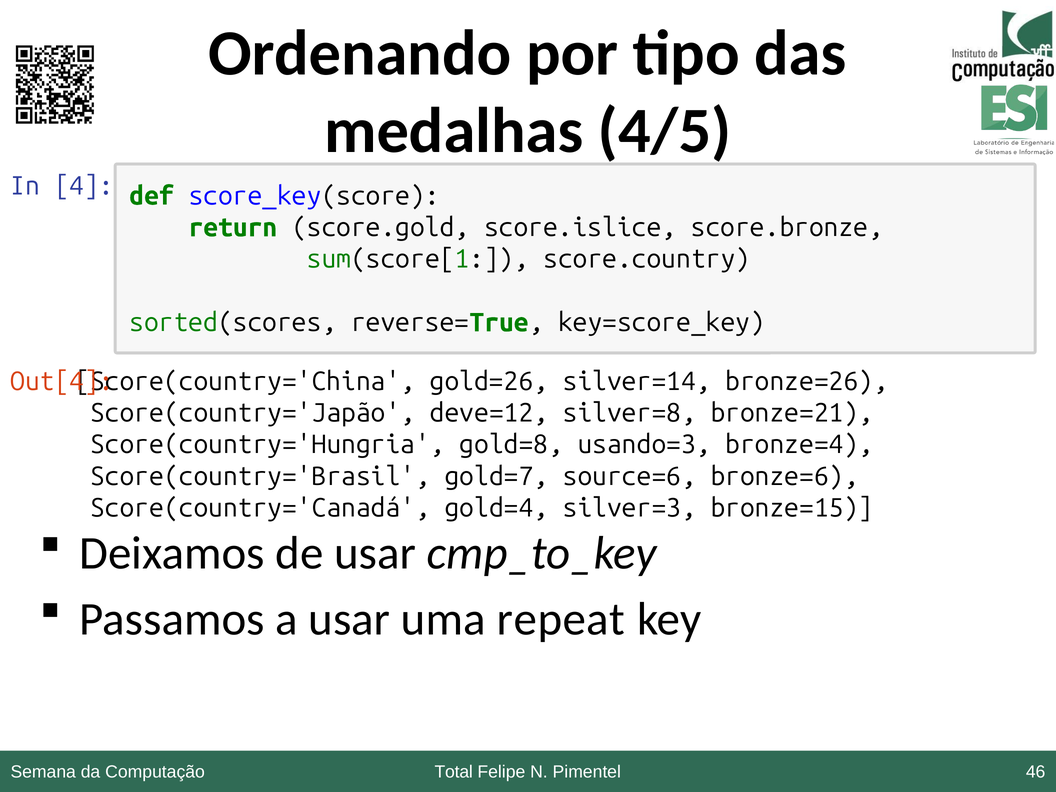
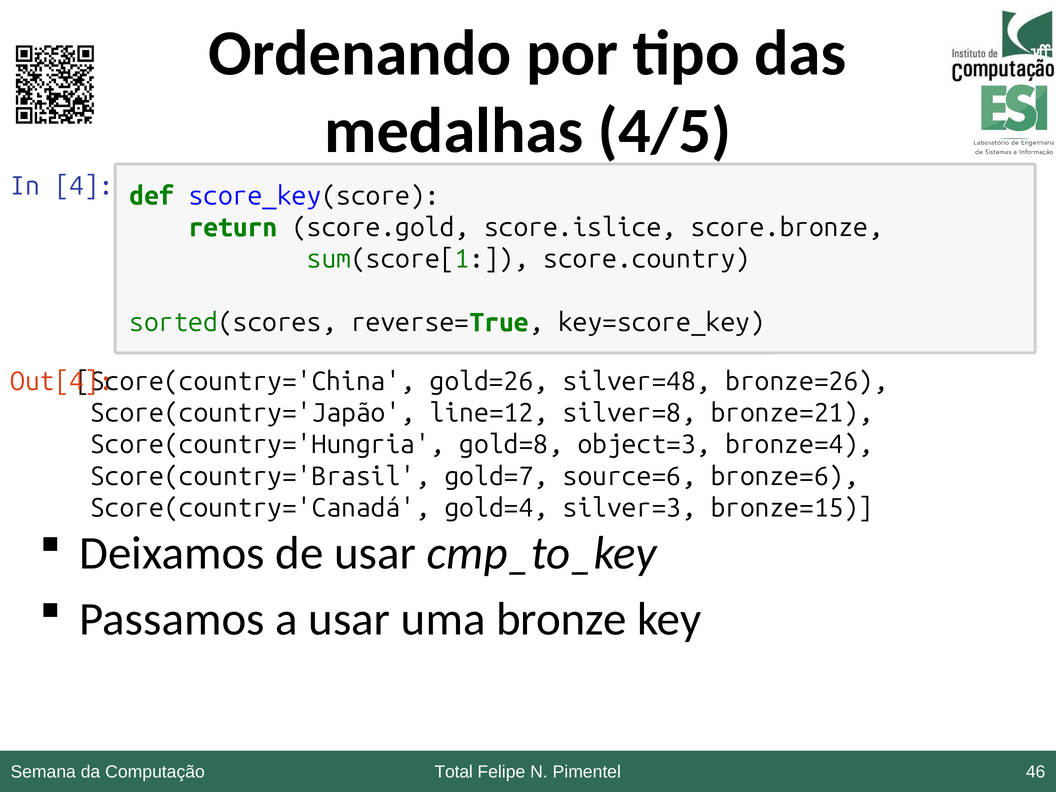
silver=14: silver=14 -> silver=48 (637, 381)
deve=12: deve=12 -> line=12 (489, 413)
usando=3: usando=3 -> object=3 (644, 445)
repeat: repeat -> bronze (561, 619)
